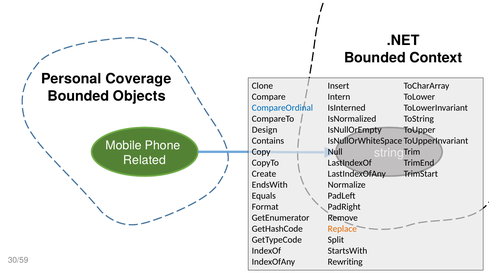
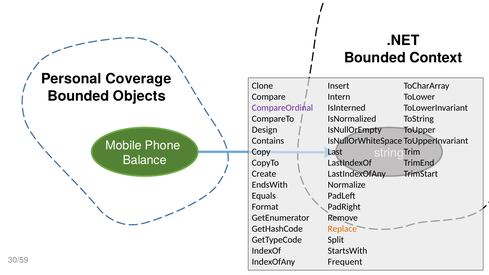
CompareOrdinal colour: blue -> purple (282, 108)
Null: Null -> Last (335, 152)
Related: Related -> Balance (145, 160)
Rewriting: Rewriting -> Frequent (345, 262)
